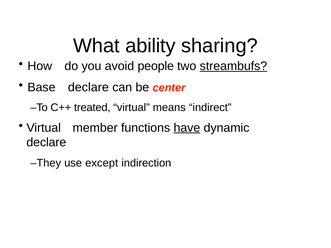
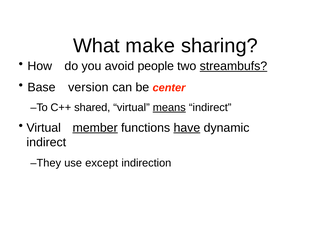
ability: ability -> make (150, 46)
Base declare: declare -> version (88, 87)
treated: treated -> shared (92, 108)
means underline: none -> present (169, 108)
member underline: none -> present (95, 128)
declare: declare -> indirect (46, 143)
